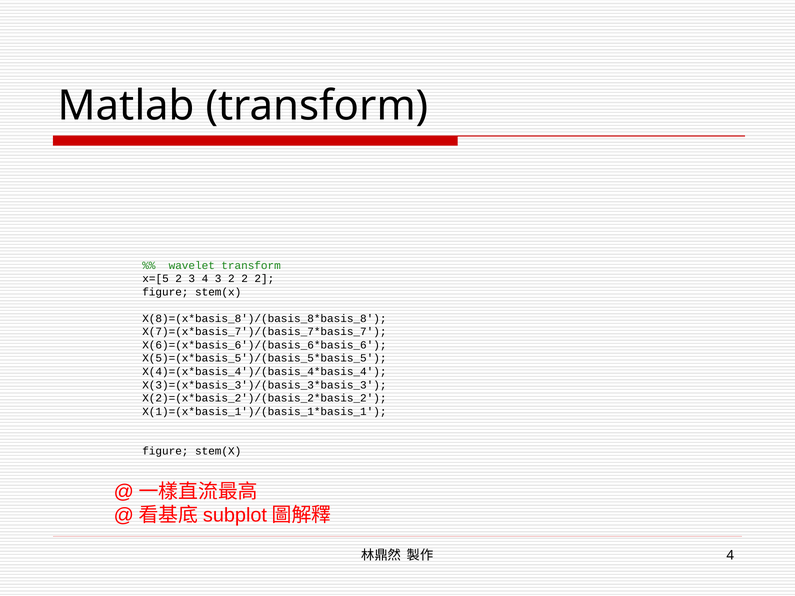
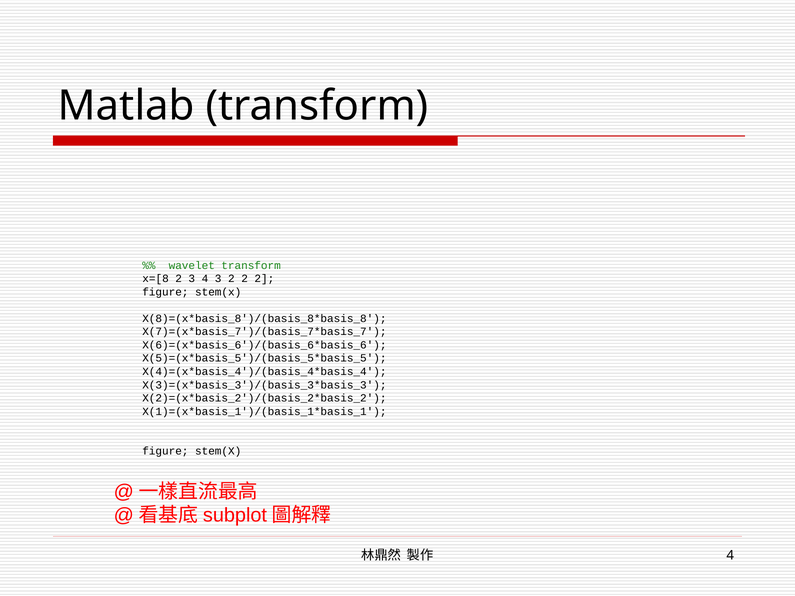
x=[5: x=[5 -> x=[8 (156, 279)
